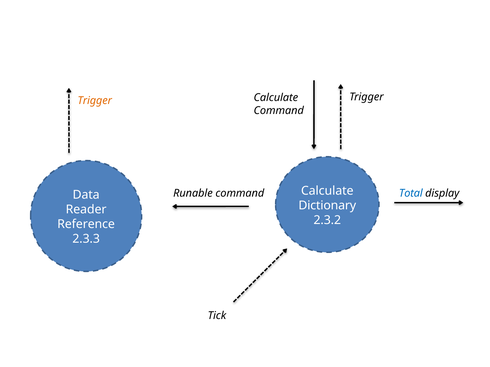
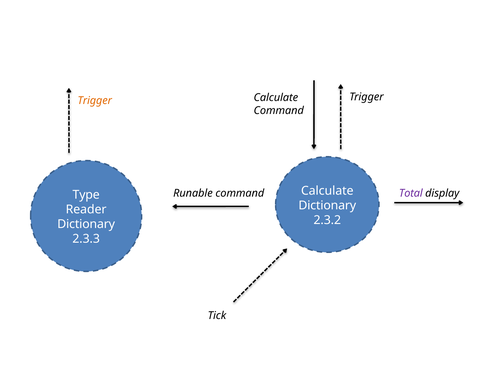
Total colour: blue -> purple (411, 193)
Data: Data -> Type (86, 195)
Reference: Reference -> Dictionary (86, 224)
